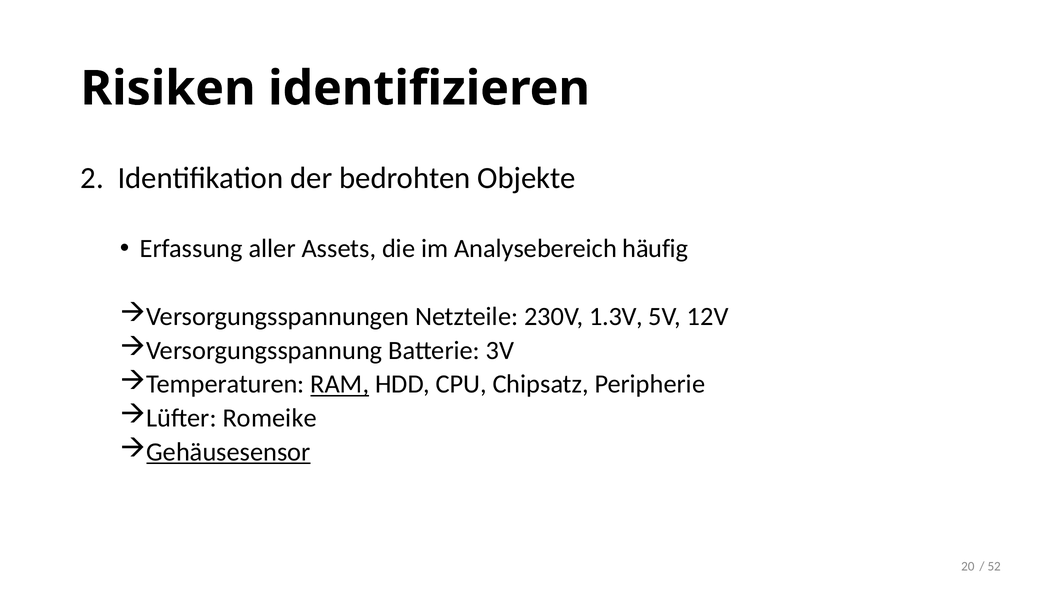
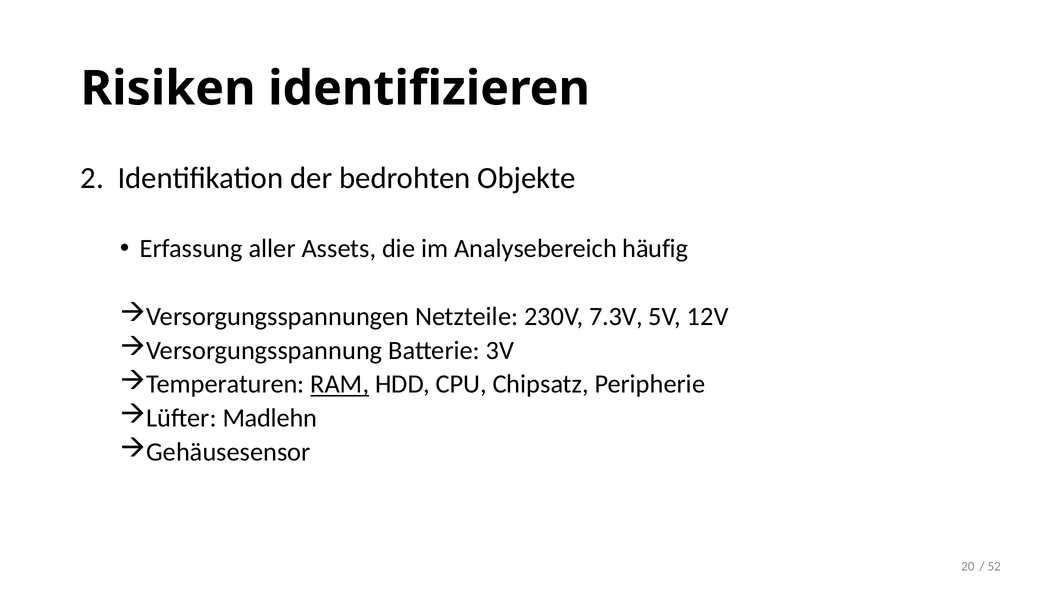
1.3V: 1.3V -> 7.3V (616, 317)
Romeike: Romeike -> Madlehn (270, 418)
Gehäusesensor underline: present -> none (228, 452)
